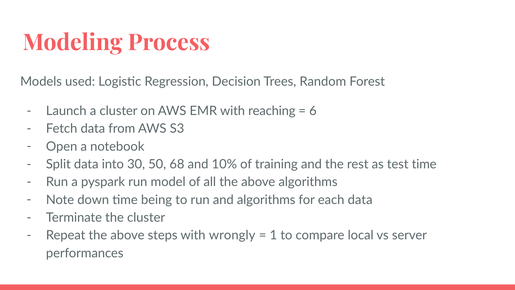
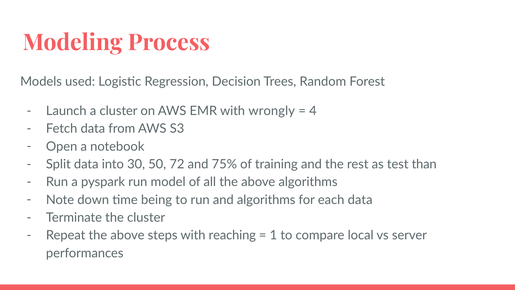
reaching: reaching -> wrongly (272, 111)
6: 6 -> 4 (313, 111)
68: 68 -> 72 (177, 164)
10%: 10% -> 75% (224, 164)
test time: time -> than (424, 164)
wrongly: wrongly -> reaching (232, 235)
